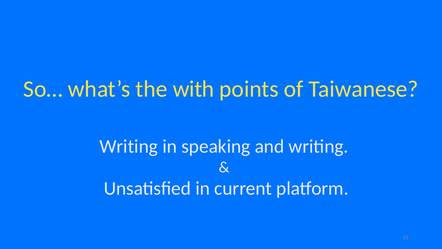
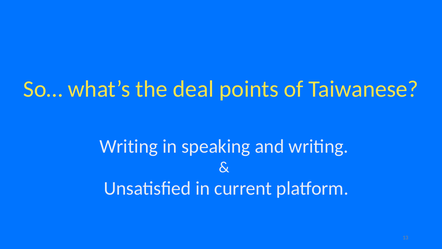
with: with -> deal (193, 89)
